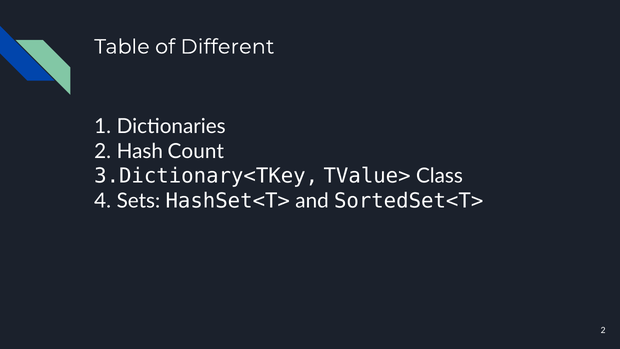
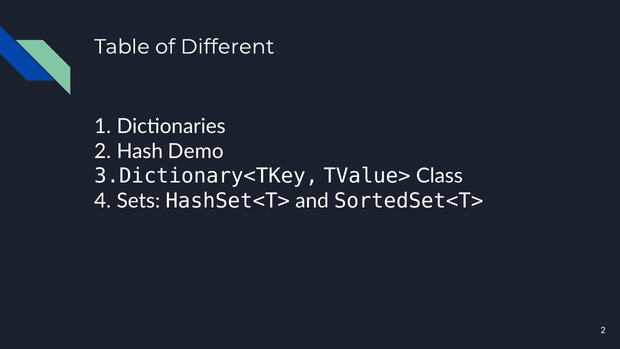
Count: Count -> Demo (196, 151)
